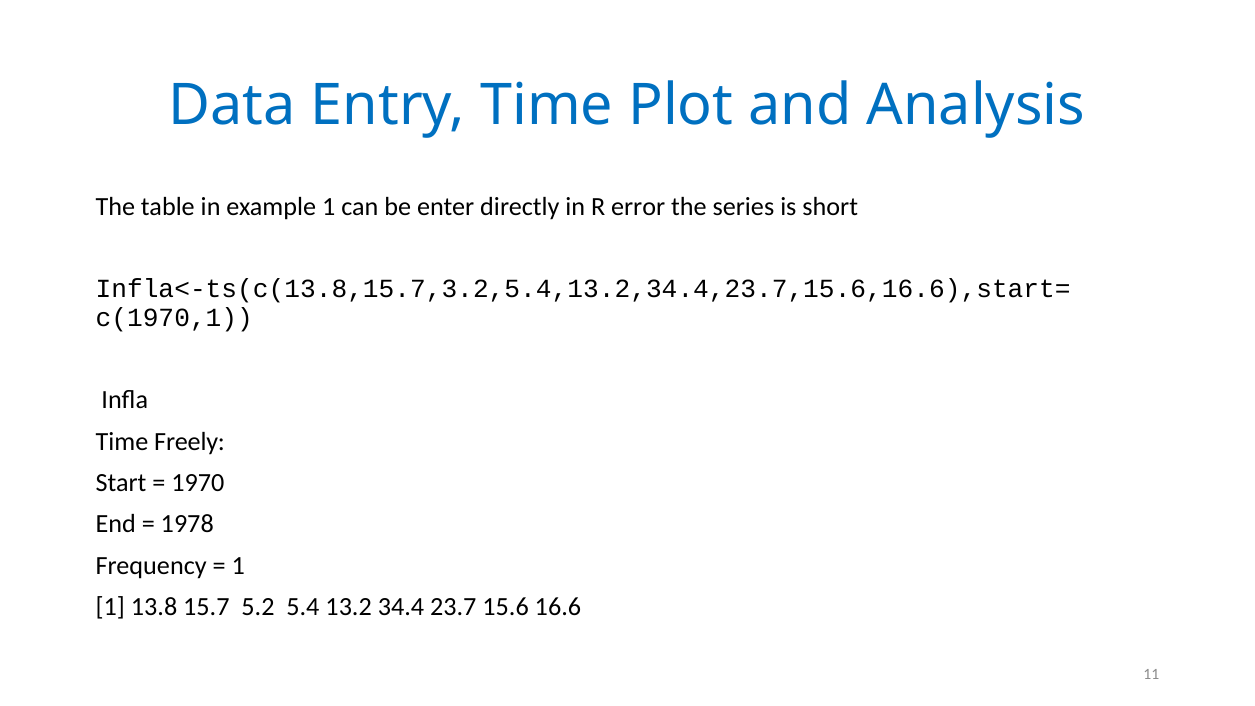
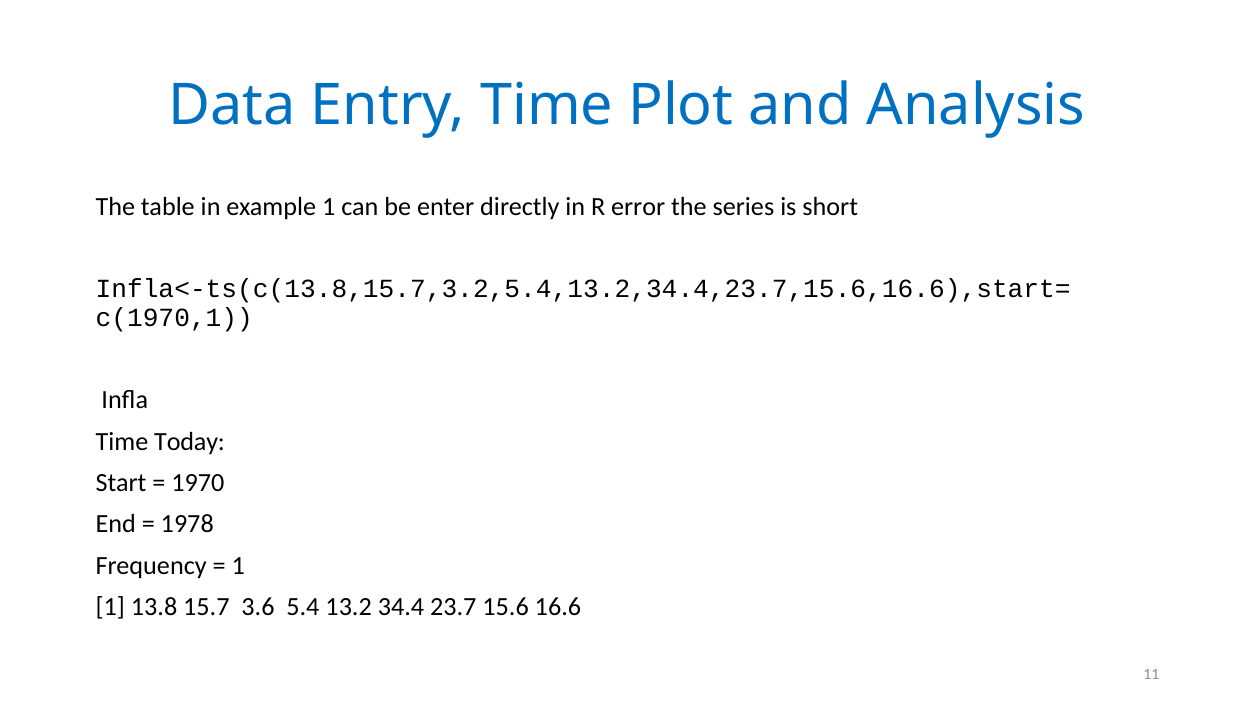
Freely: Freely -> Today (190, 441)
5.2: 5.2 -> 3.6 (258, 607)
